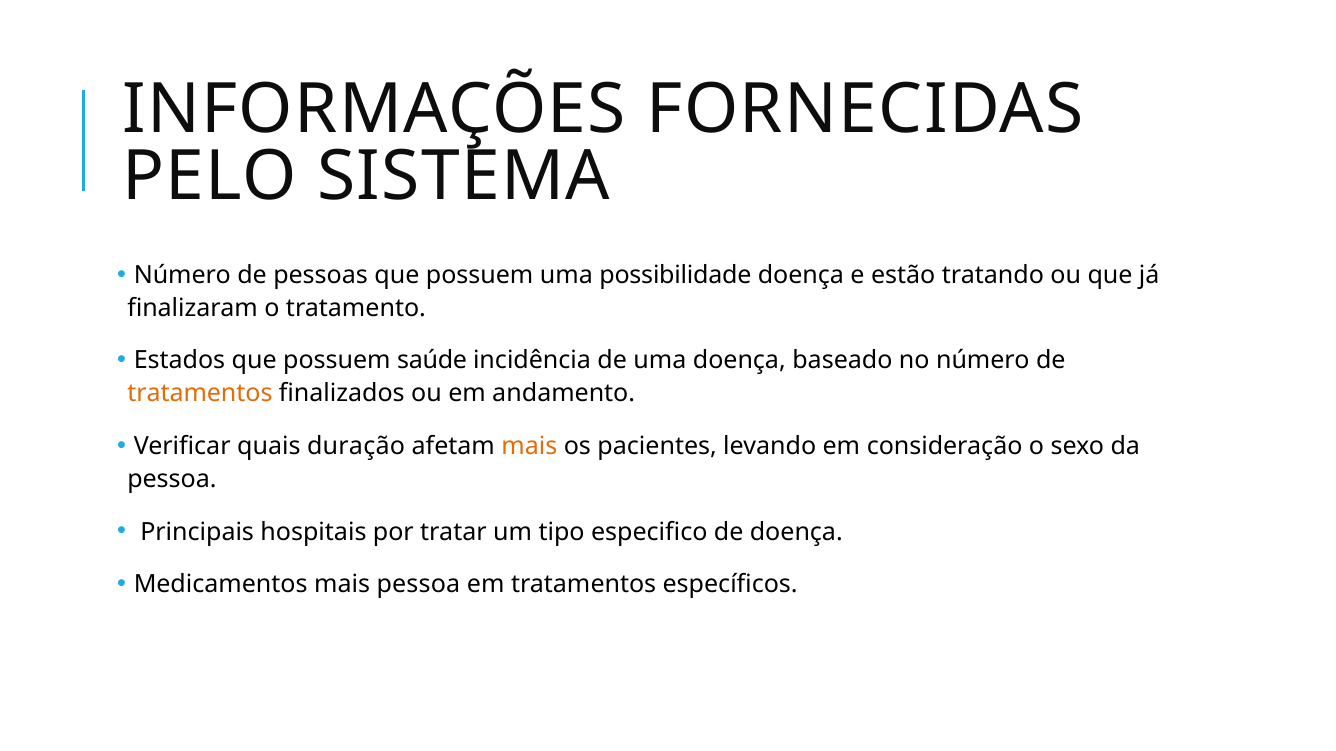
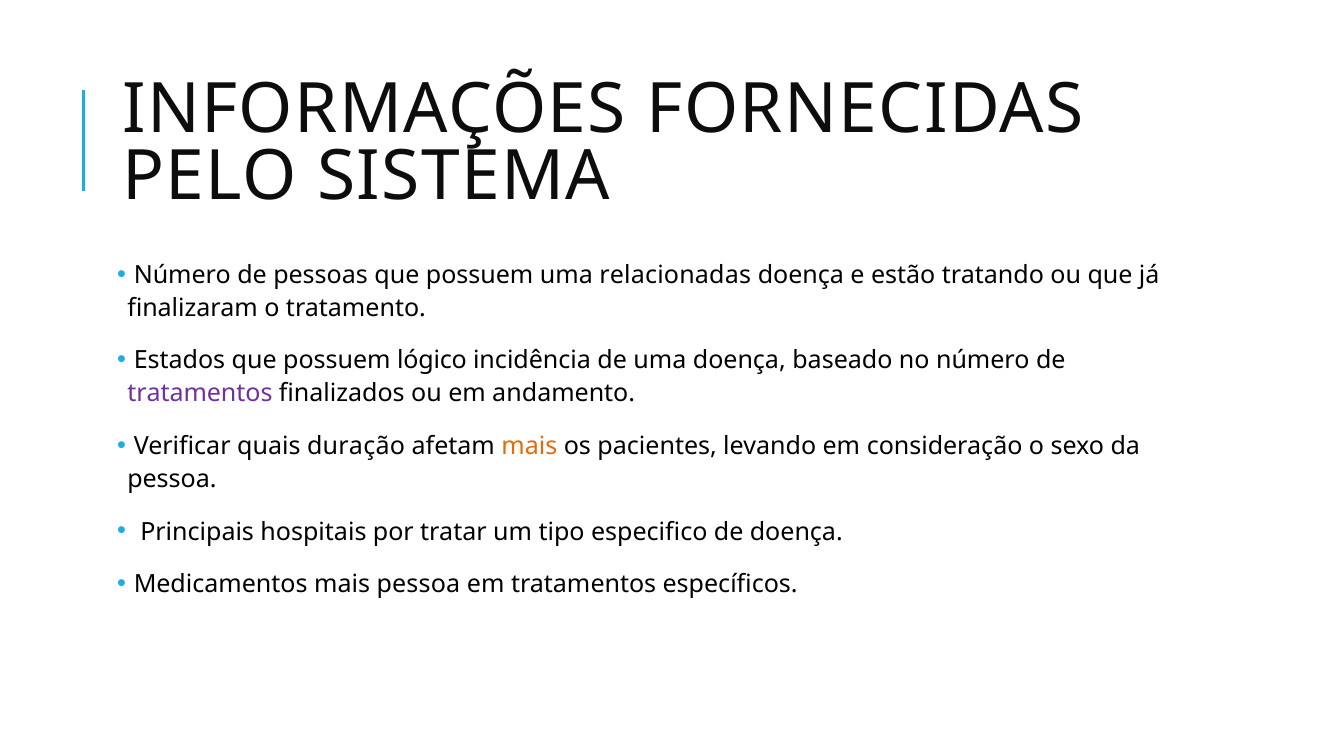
possibilidade: possibilidade -> relacionadas (675, 275)
saúde: saúde -> lógico (432, 361)
tratamentos colour: orange -> purple (200, 394)
